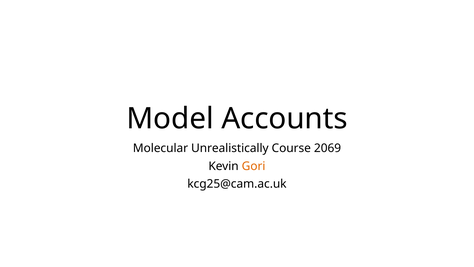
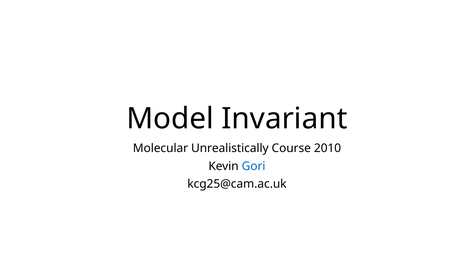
Accounts: Accounts -> Invariant (284, 118)
2069: 2069 -> 2010 (328, 148)
Gori colour: orange -> blue (254, 166)
